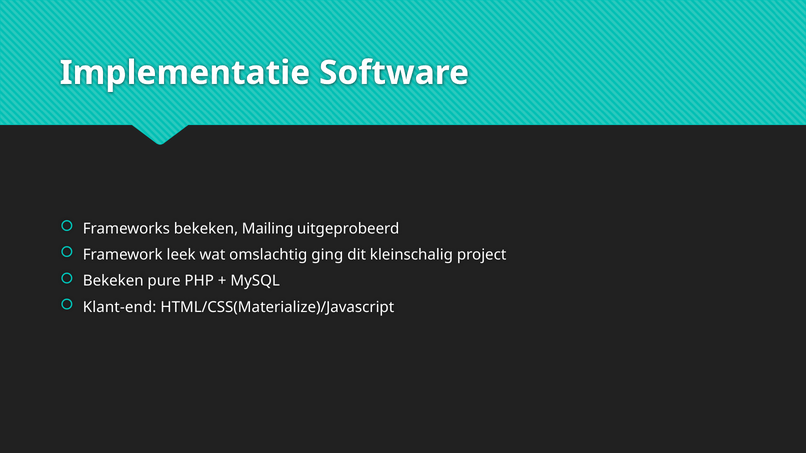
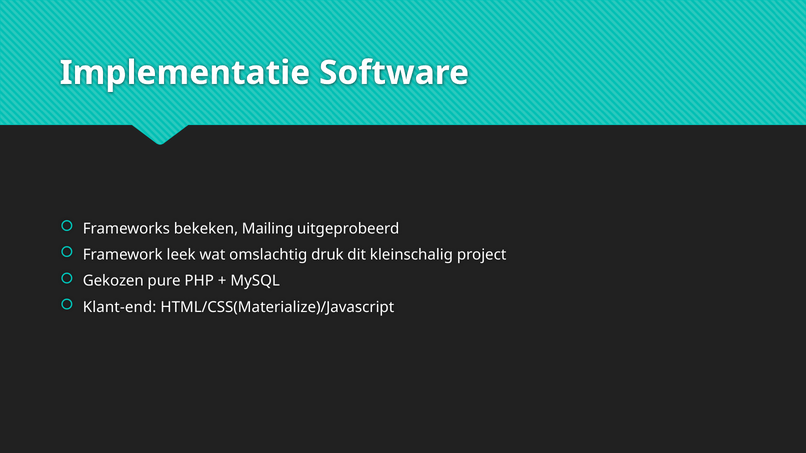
ging: ging -> druk (327, 255)
Bekeken: Bekeken -> Gekozen (113, 281)
